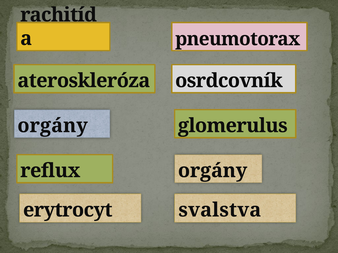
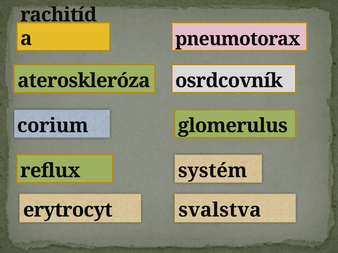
orgány: orgány -> corium (53, 126)
reflux orgány: orgány -> systém (213, 171)
